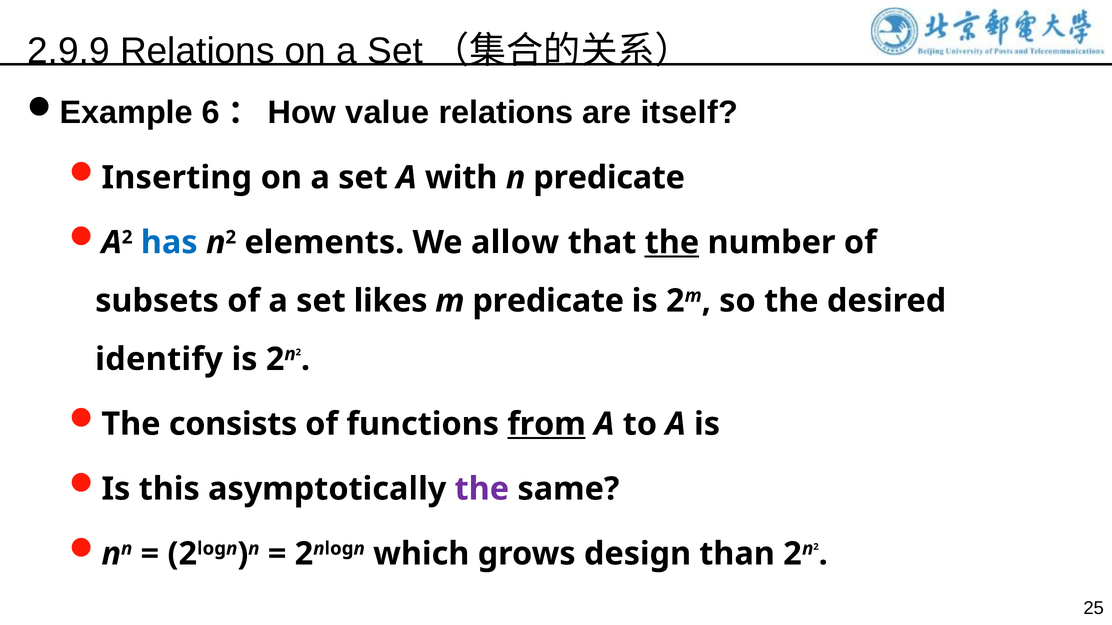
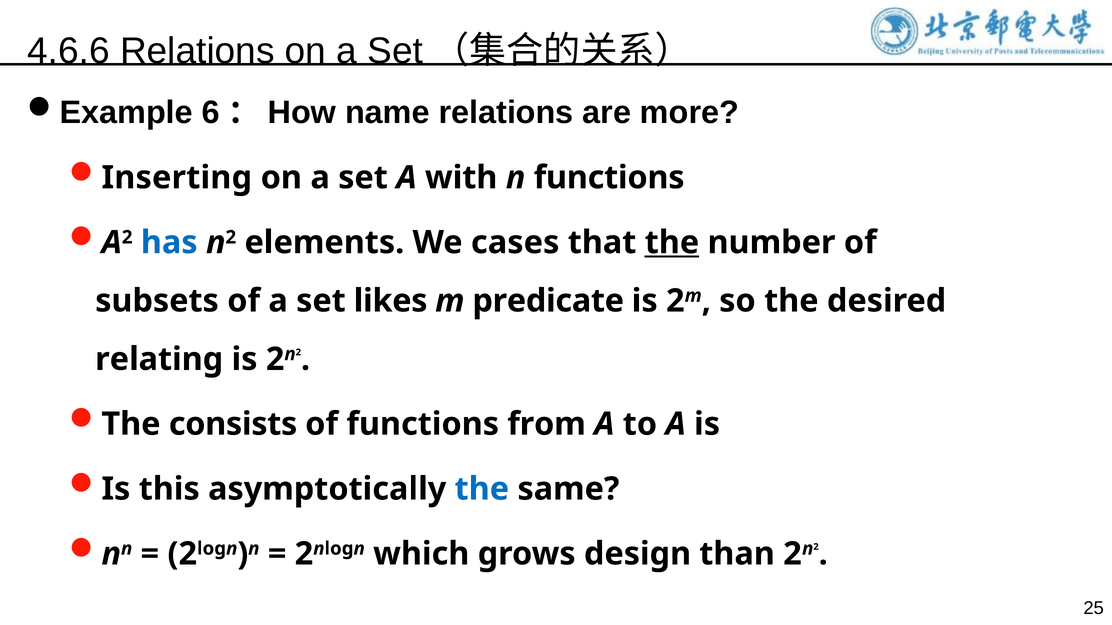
2.9.9: 2.9.9 -> 4.6.6 (69, 51)
value: value -> name (387, 113)
itself: itself -> more (689, 113)
n predicate: predicate -> functions (609, 178)
allow: allow -> cases (515, 243)
identify: identify -> relating (159, 359)
from underline: present -> none (547, 424)
the colour: purple -> blue (482, 489)
